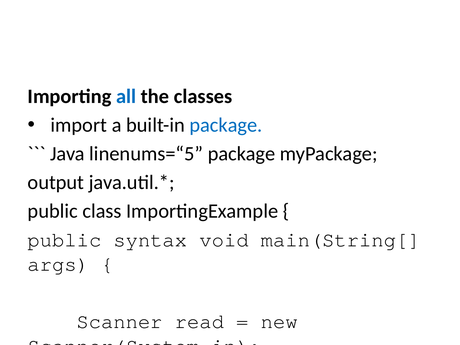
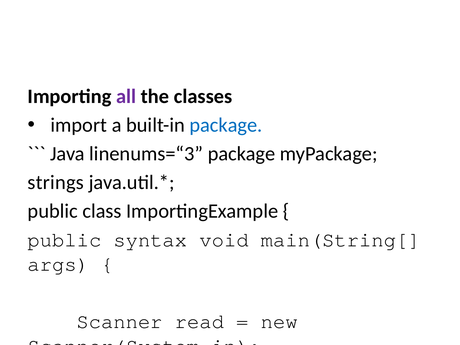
all colour: blue -> purple (126, 96)
linenums=“5: linenums=“5 -> linenums=“3 (146, 154)
output: output -> strings (56, 182)
